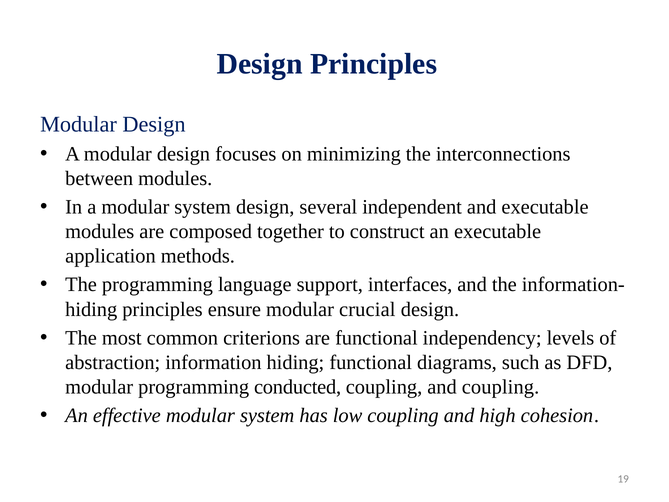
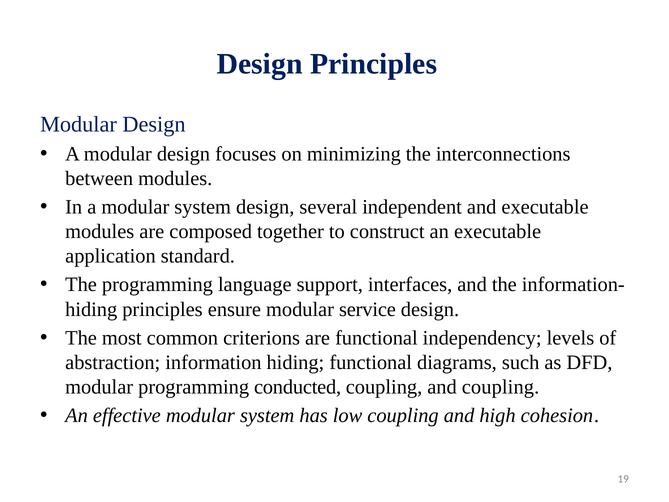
methods: methods -> standard (198, 256)
crucial: crucial -> service (367, 309)
